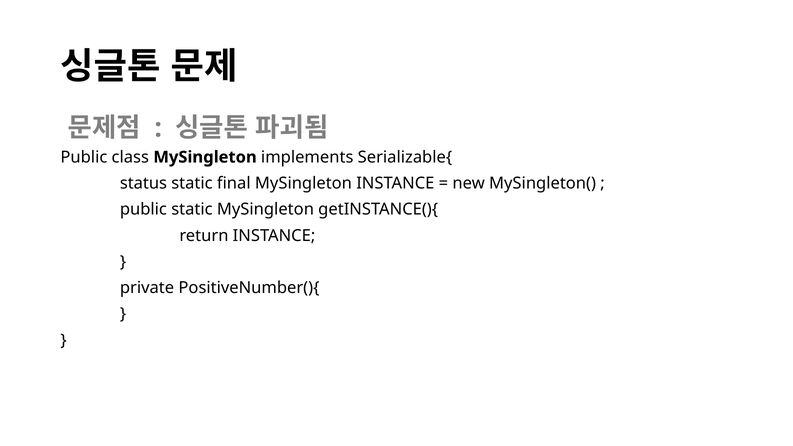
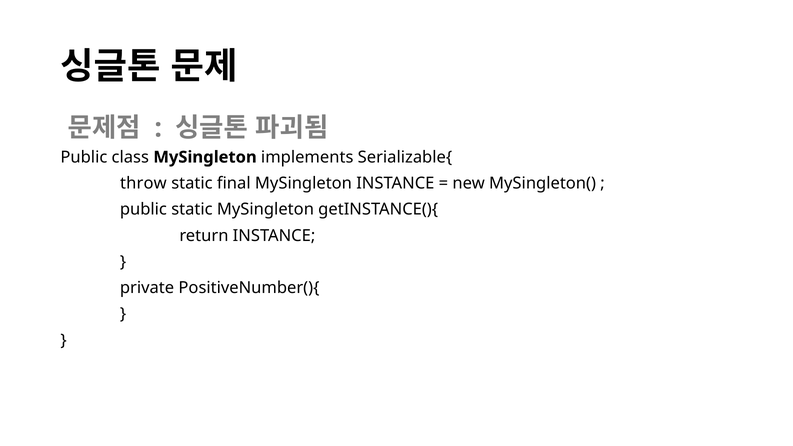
status: status -> throw (143, 183)
